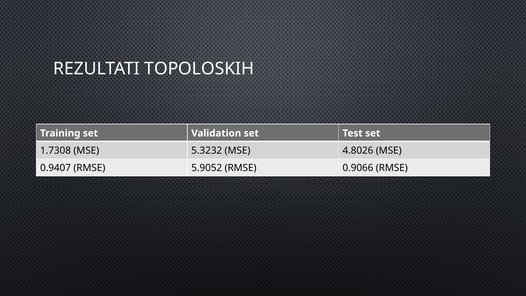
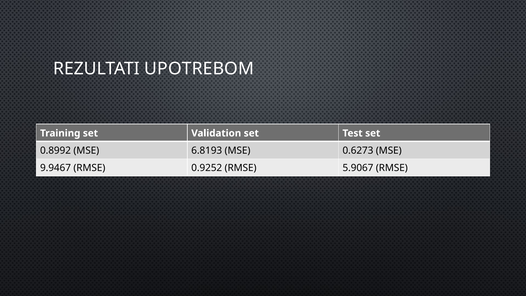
TOPOLOSKIH: TOPOLOSKIH -> UPOTREBOM (199, 69)
1.7308: 1.7308 -> 0.8992 (55, 151)
5.3232: 5.3232 -> 6.8193 (207, 151)
4.8026: 4.8026 -> 0.6273 (358, 151)
0.9407: 0.9407 -> 9.9467 (55, 168)
5.9052: 5.9052 -> 0.9252 (207, 168)
0.9066: 0.9066 -> 5.9067 (358, 168)
